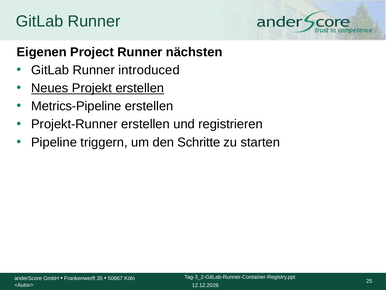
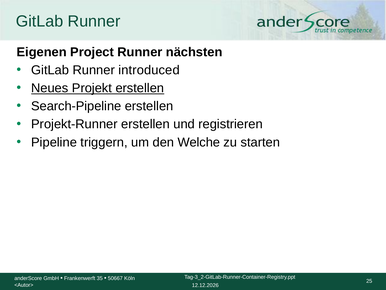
Metrics-Pipeline: Metrics-Pipeline -> Search-Pipeline (76, 106)
Schritte: Schritte -> Welche (199, 142)
